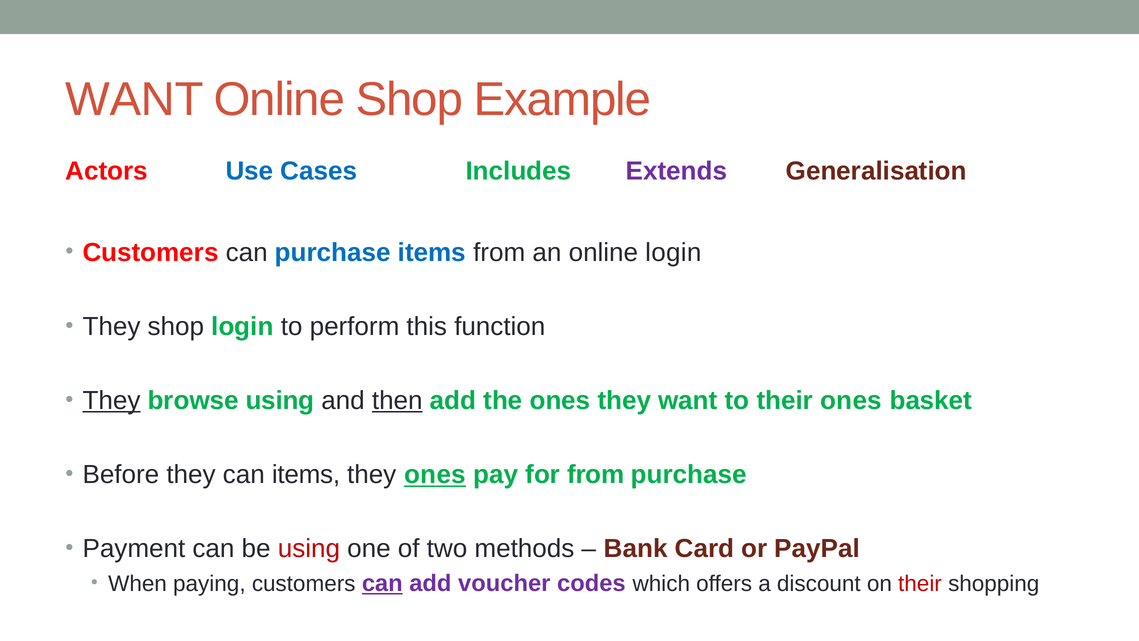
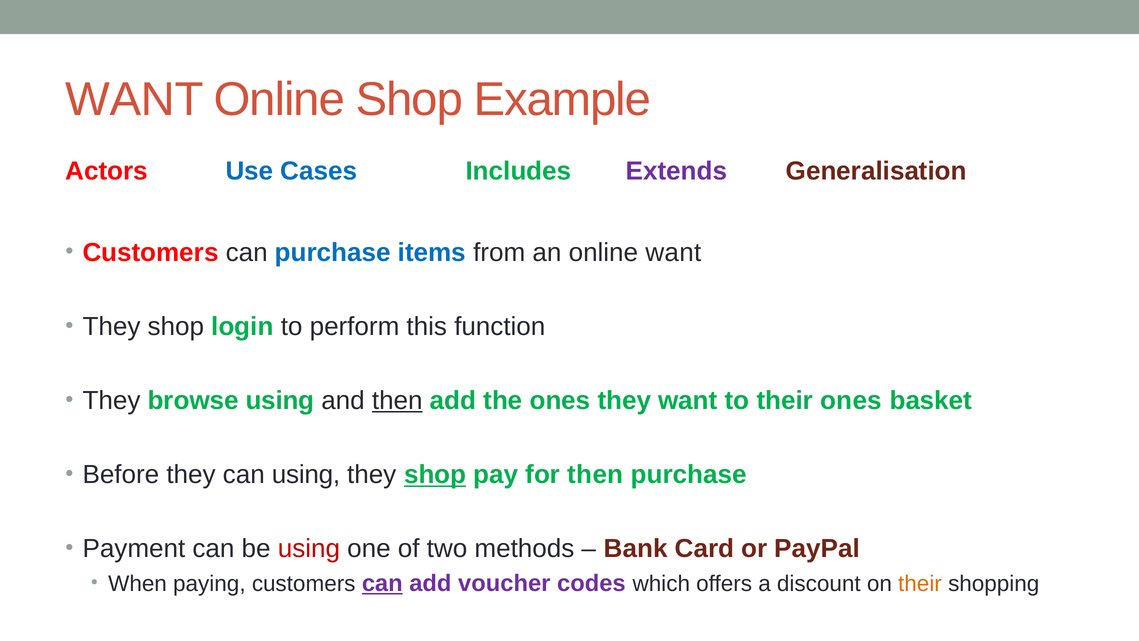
online login: login -> want (673, 252)
They underline: present -> none (112, 400)
can items: items -> using (306, 474)
ones: ones -> shop (435, 474)
for from: from -> then (595, 474)
their colour: red -> orange (920, 583)
